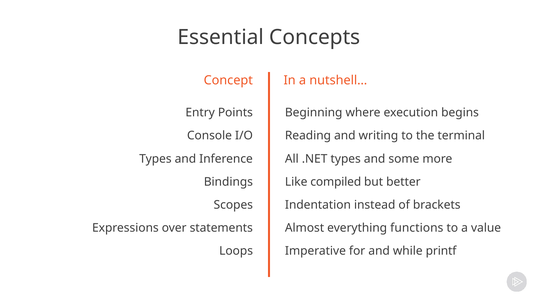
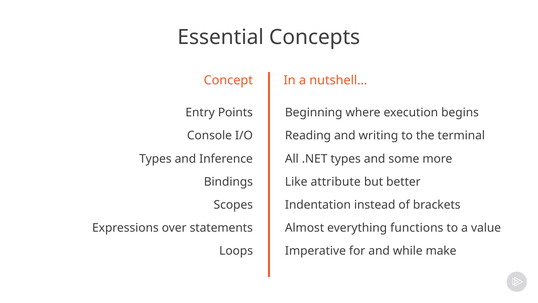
compiled: compiled -> attribute (336, 182)
printf: printf -> make (441, 251)
